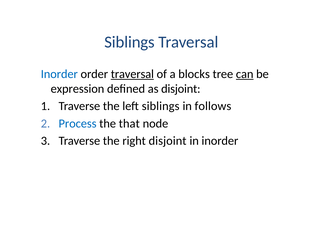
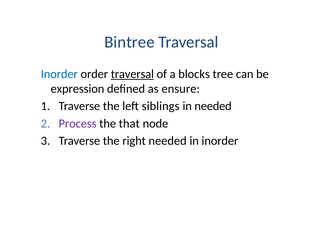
Siblings: Siblings -> Bintree (129, 42)
can underline: present -> none (245, 74)
as disjoint: disjoint -> ensure (181, 89)
in follows: follows -> needed (213, 106)
Process colour: blue -> purple (78, 123)
right disjoint: disjoint -> needed (168, 141)
